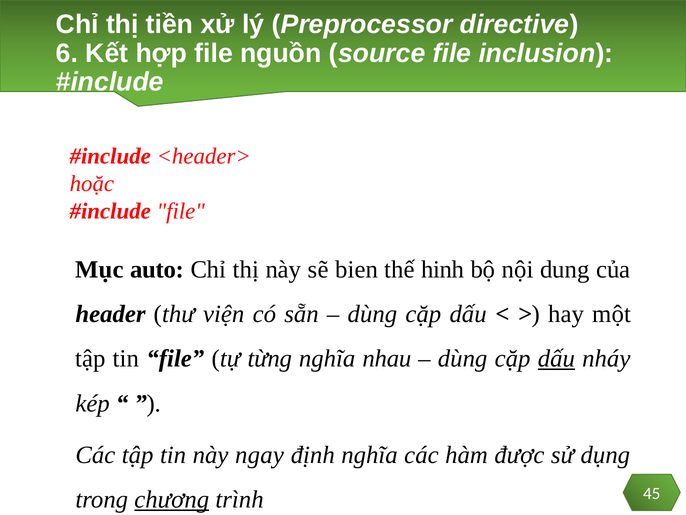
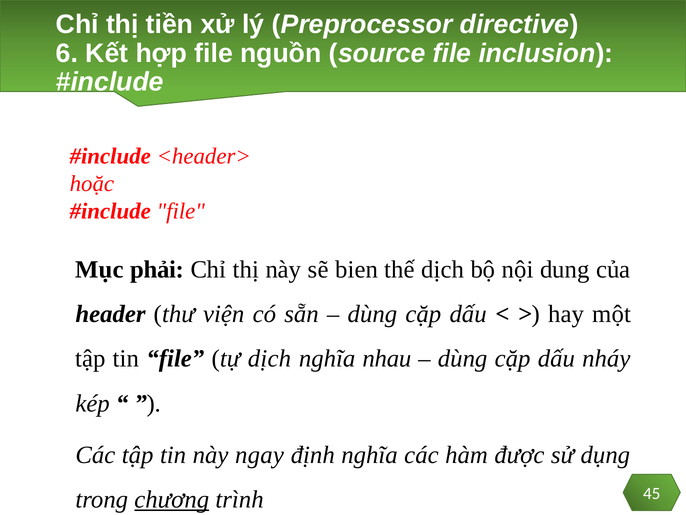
auto: auto -> phải (157, 269)
thế hinh: hinh -> dịch (443, 269)
tự từng: từng -> dịch (269, 358)
dấu underline: present -> none (556, 358)
